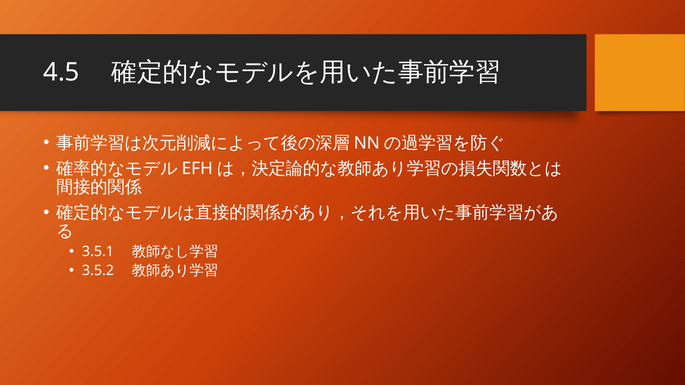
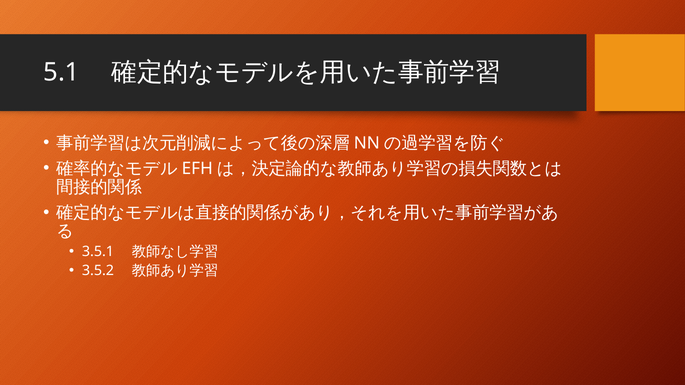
4.5: 4.5 -> 5.1 (61, 73)
